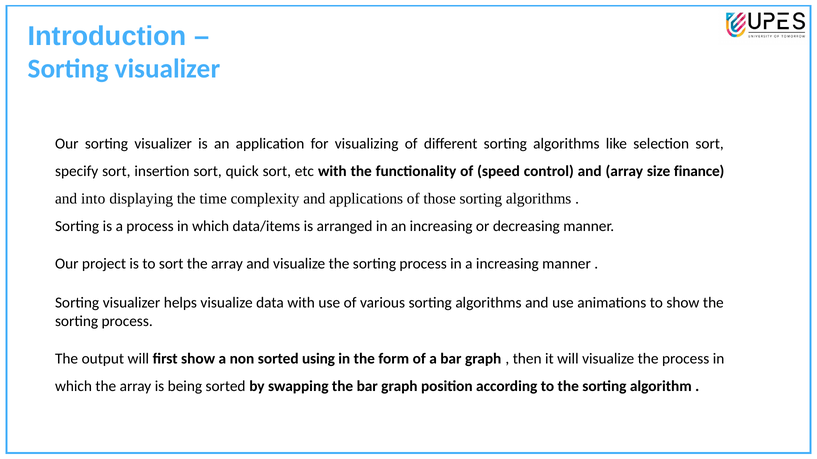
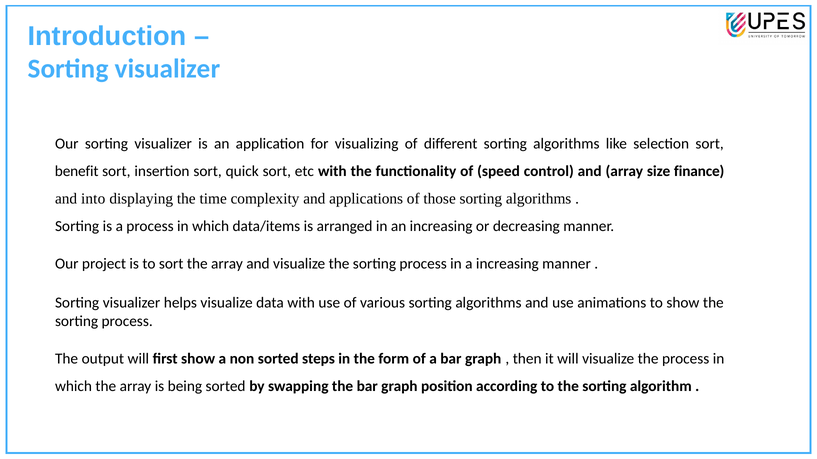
specify: specify -> benefit (77, 171)
using: using -> steps (319, 359)
